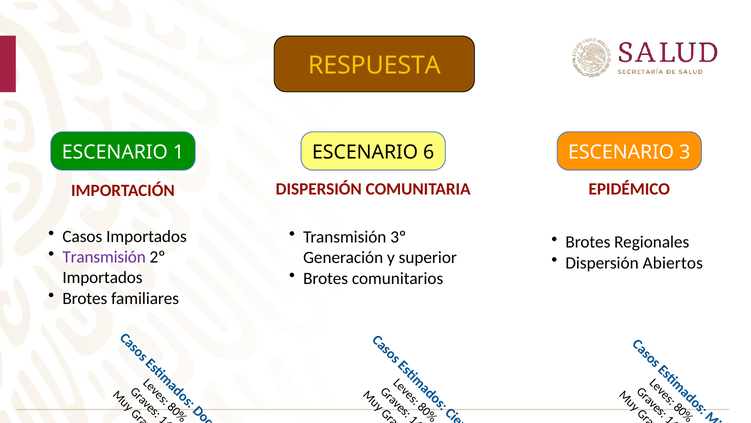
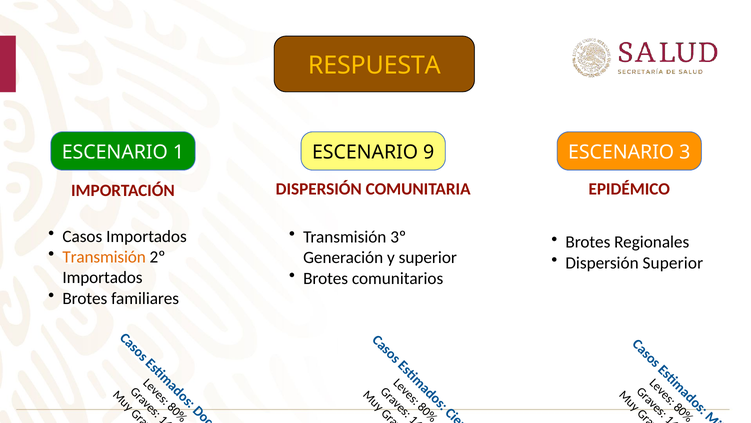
ESCENARIO 6: 6 -> 9 (429, 152)
Transmisión colour: purple -> orange (104, 257)
Dispersión Abiertos: Abiertos -> Superior (673, 263)
